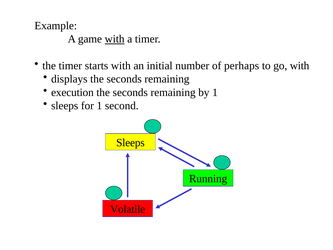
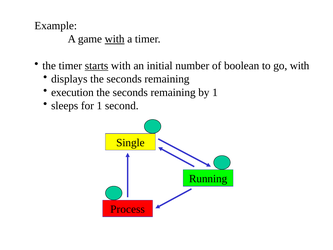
starts underline: none -> present (97, 66)
perhaps: perhaps -> boolean (242, 66)
Sleeps: Sleeps -> Single (130, 142)
Volatile: Volatile -> Process (128, 209)
